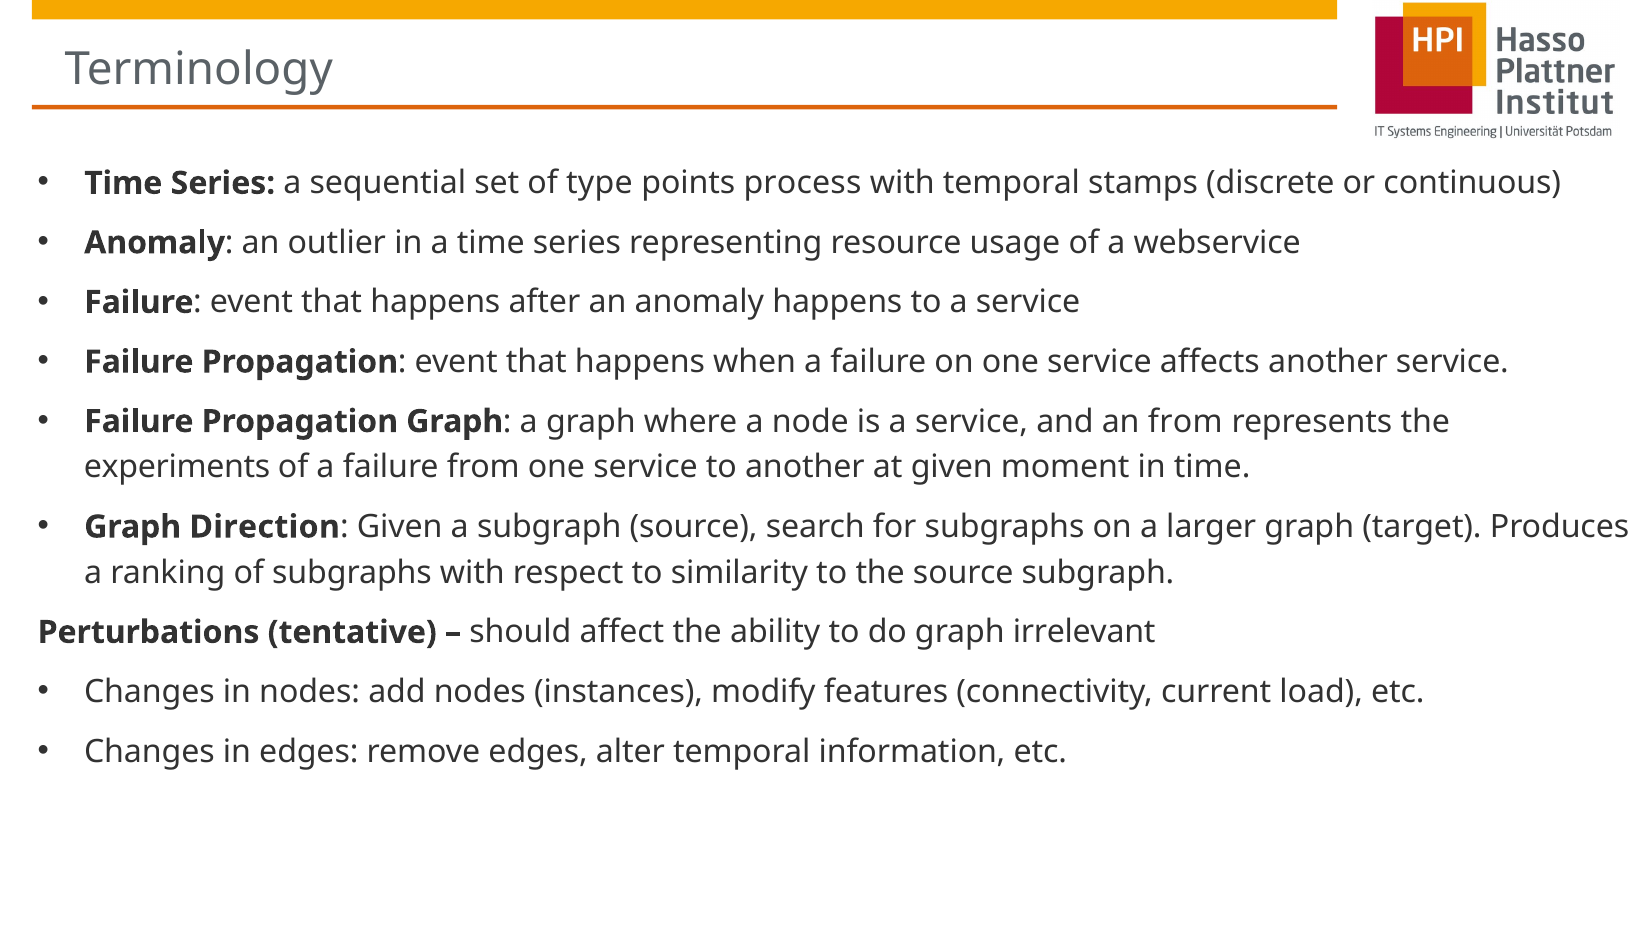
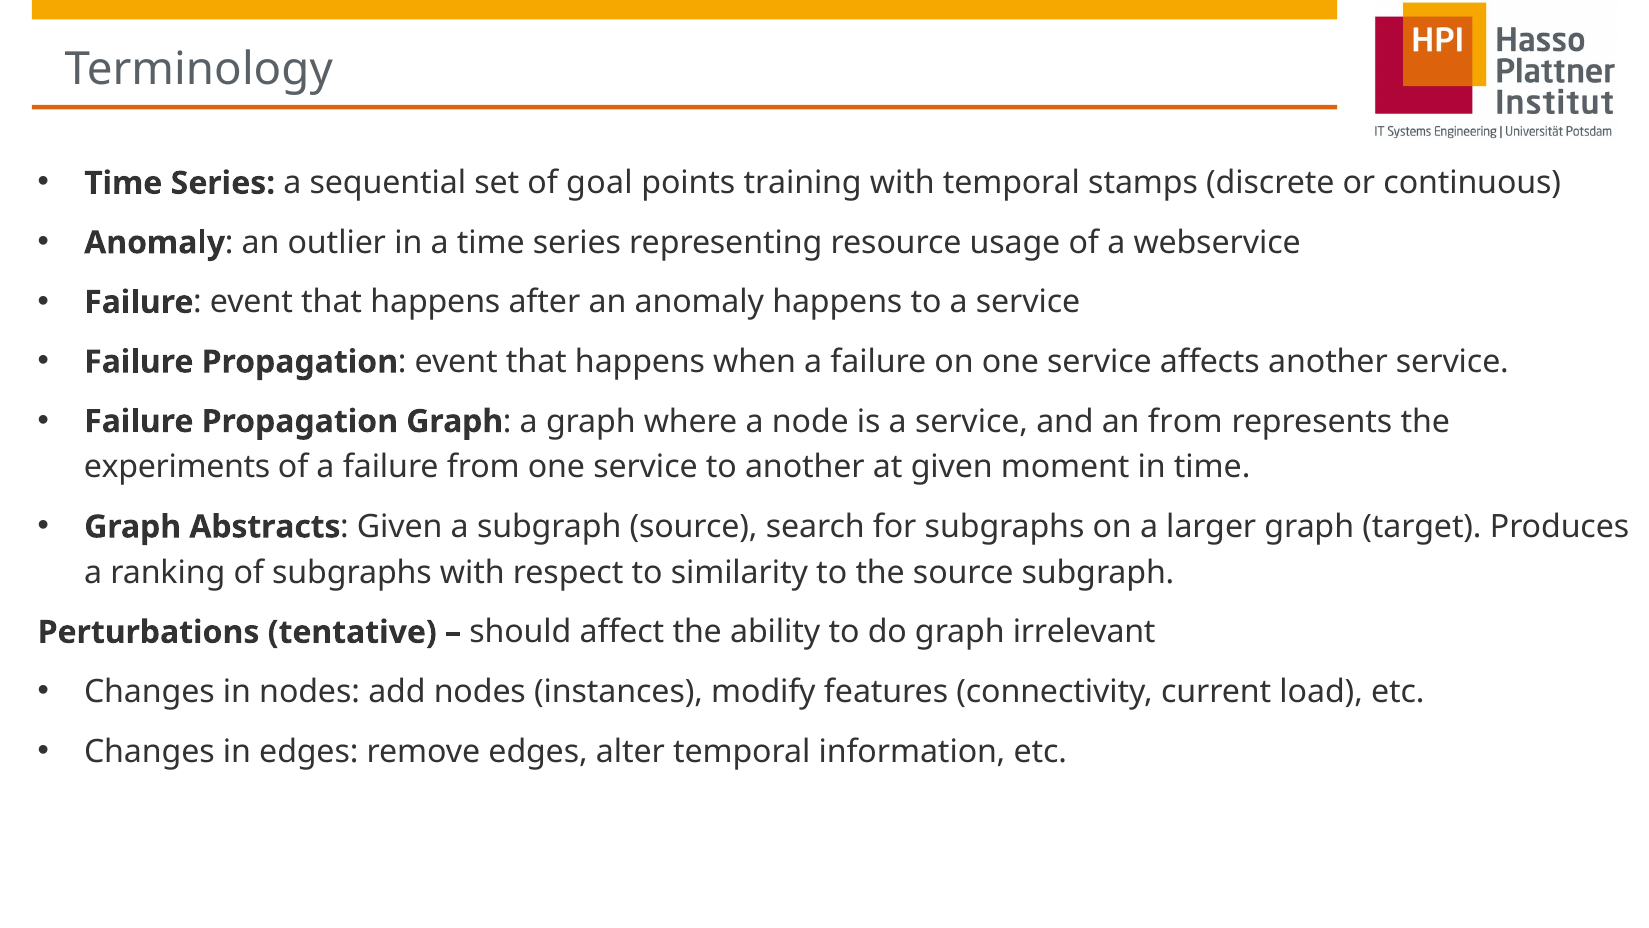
type: type -> goal (599, 183)
process: process -> training (803, 183)
Direction: Direction -> Abstracts (265, 527)
